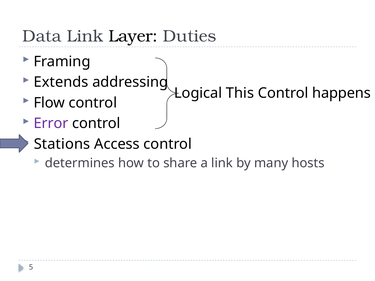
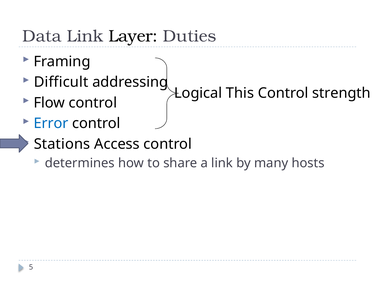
Extends: Extends -> Difficult (61, 82)
happens: happens -> strength (341, 93)
Error colour: purple -> blue (51, 124)
